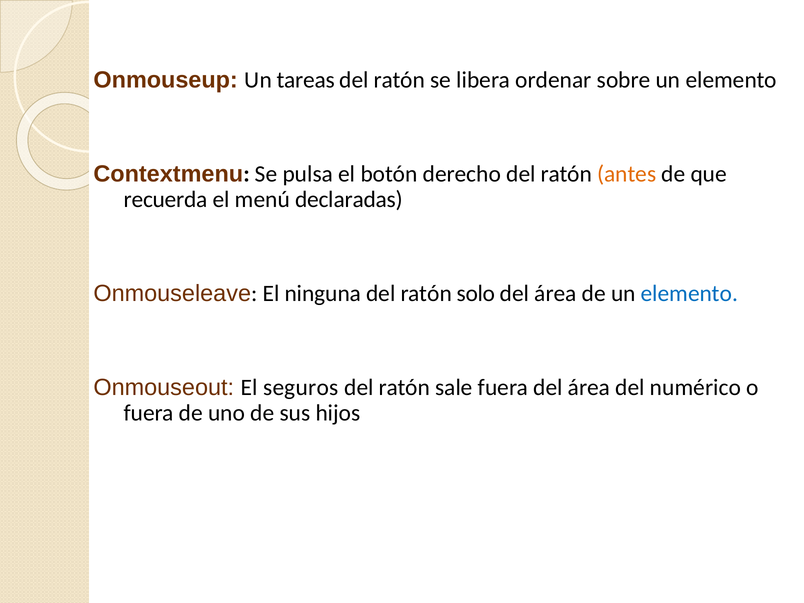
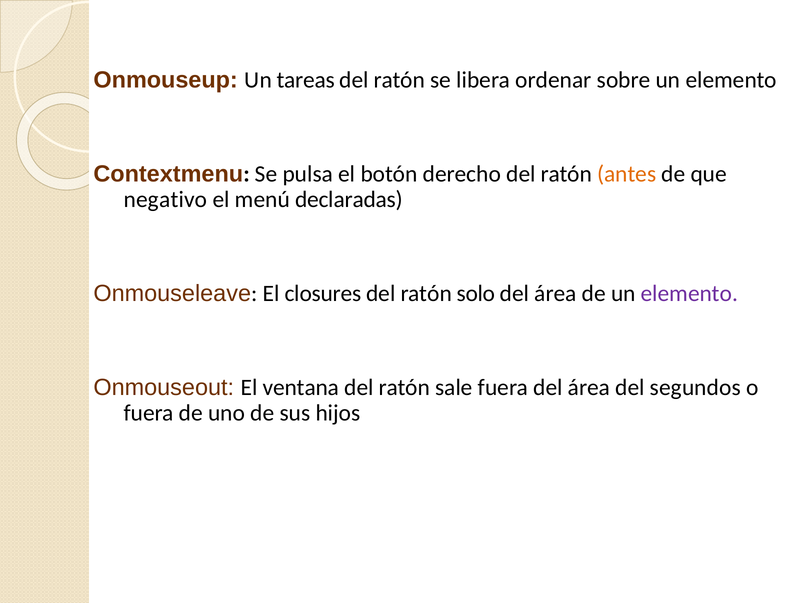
recuerda: recuerda -> negativo (165, 199)
ninguna: ninguna -> closures (323, 294)
elemento colour: blue -> purple (689, 294)
seguros: seguros -> ventana (301, 388)
numérico: numérico -> segundos (695, 388)
